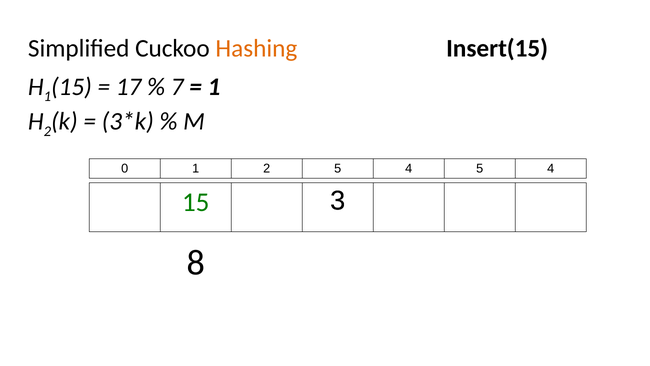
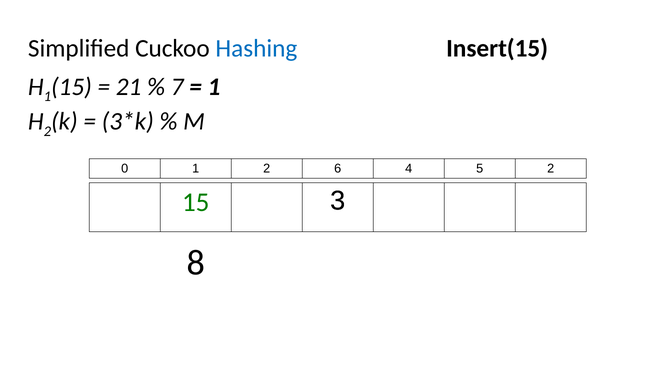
Hashing colour: orange -> blue (256, 49)
17: 17 -> 21 (129, 87)
2 5: 5 -> 6 (338, 168)
4 5 4: 4 -> 2 (551, 168)
